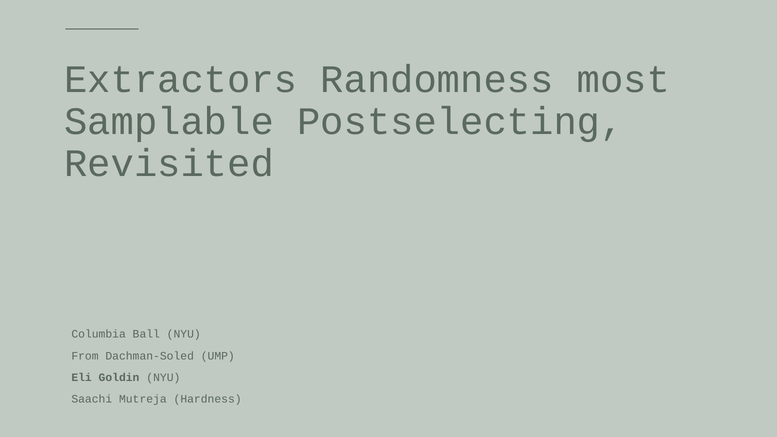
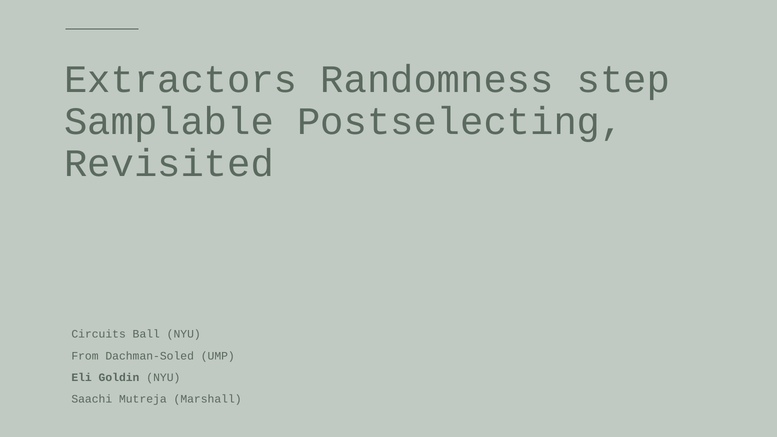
most: most -> step (623, 80)
Columbia: Columbia -> Circuits (99, 334)
Hardness: Hardness -> Marshall (208, 399)
